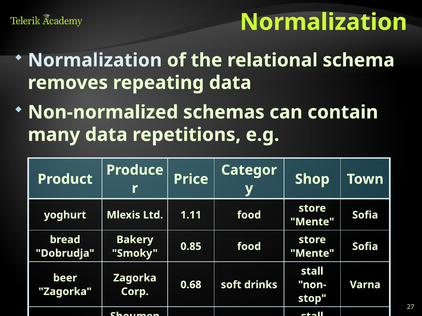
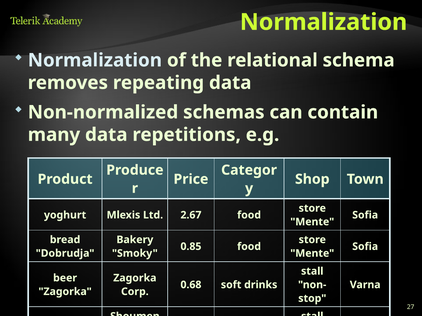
1.11: 1.11 -> 2.67 (191, 215)
